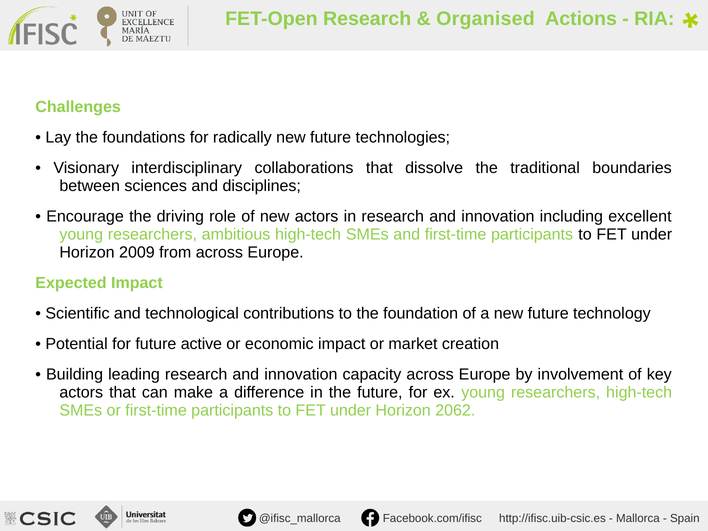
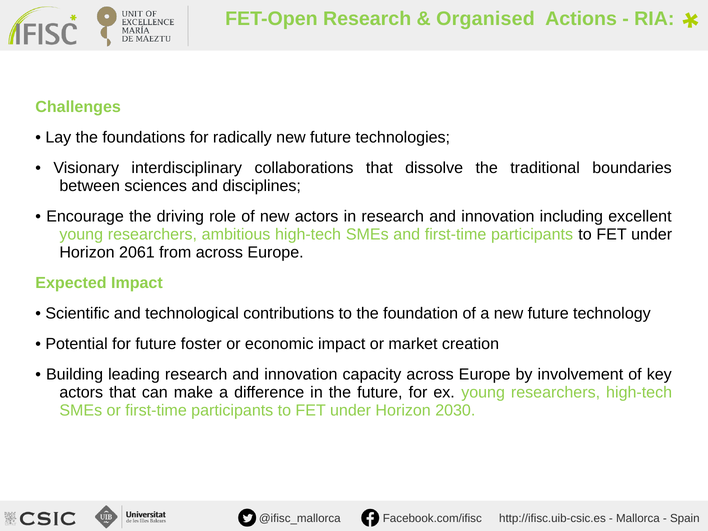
2009: 2009 -> 2061 (137, 252)
active: active -> foster (201, 344)
2062: 2062 -> 2030 (455, 410)
